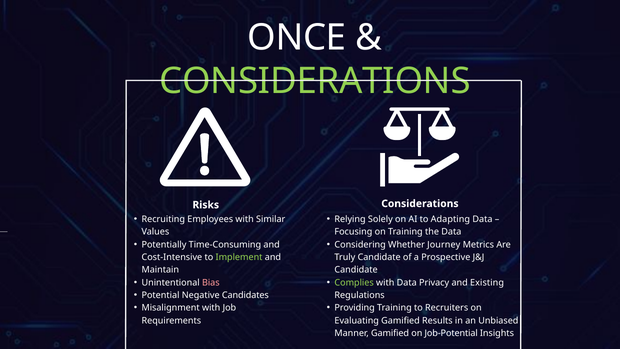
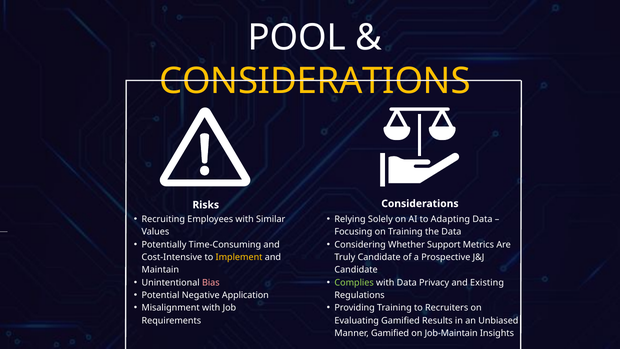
ONCE: ONCE -> POOL (297, 37)
CONSIDERATIONS colour: light green -> yellow (315, 81)
Journey: Journey -> Support (444, 244)
Implement colour: light green -> yellow (239, 257)
Candidates: Candidates -> Application (245, 295)
Job-Potential: Job-Potential -> Job-Maintain (451, 333)
